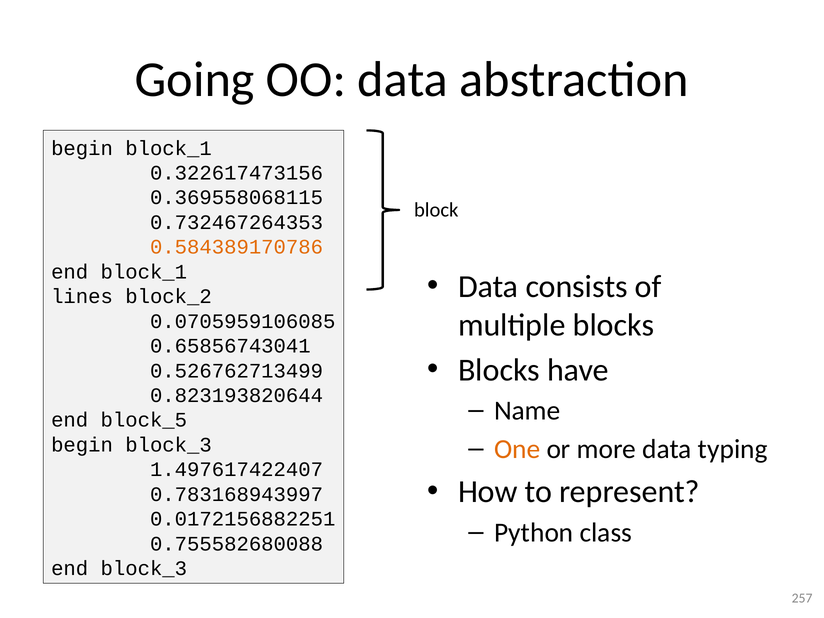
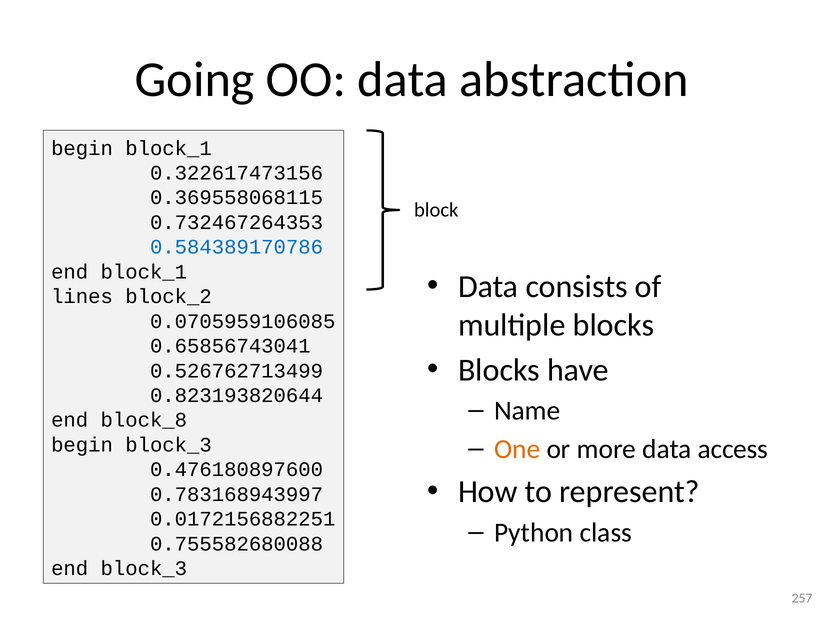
0.584389170786 colour: orange -> blue (237, 247)
block_5: block_5 -> block_8 (144, 420)
typing: typing -> access (733, 449)
1.497617422407: 1.497617422407 -> 0.476180897600 (237, 470)
